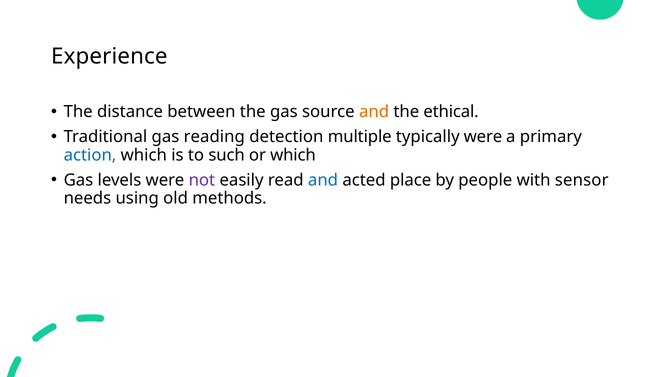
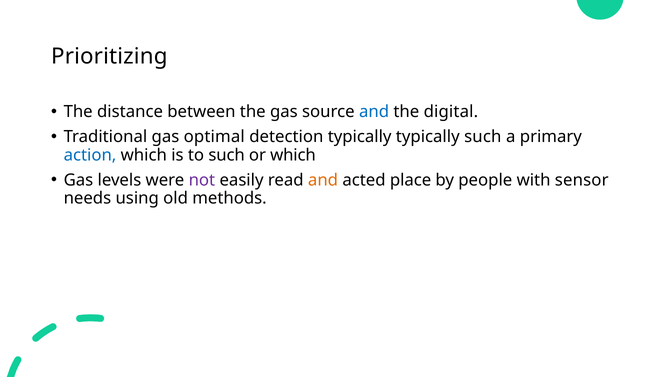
Experience: Experience -> Prioritizing (109, 56)
and colour: orange -> blue (374, 112)
ethical: ethical -> digital (451, 112)
reading: reading -> optimal (214, 137)
detection multiple: multiple -> typically (360, 137)
typically were: were -> such (483, 137)
and colour: blue -> orange (323, 180)
